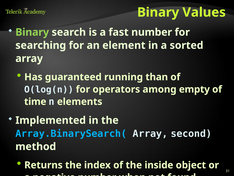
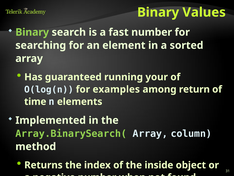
than: than -> your (157, 77)
operators: operators -> examples (116, 89)
empty: empty -> return (194, 89)
Array.BinarySearch( colour: light blue -> light green (71, 133)
second: second -> column (191, 133)
